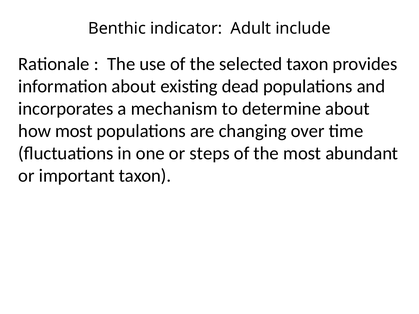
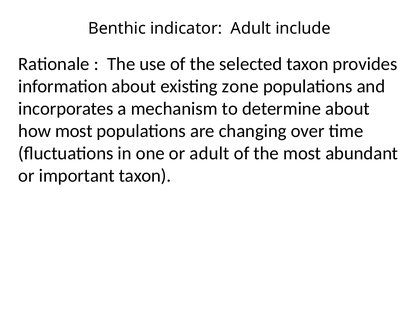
dead: dead -> zone (240, 86)
or steps: steps -> adult (210, 153)
